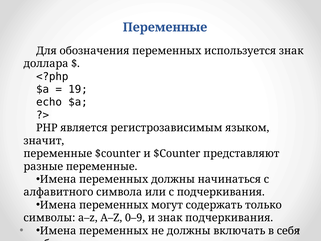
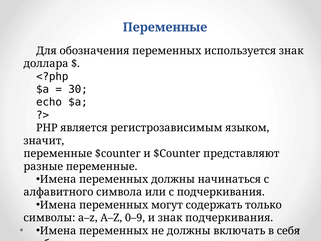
19: 19 -> 30 (78, 89)
